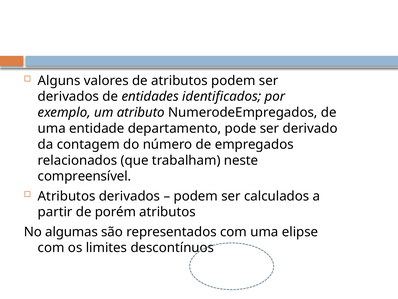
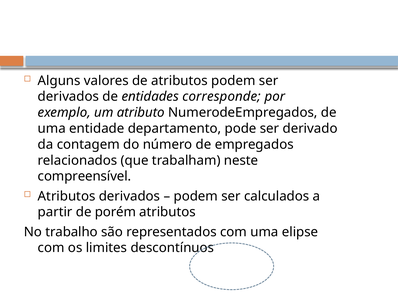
identificados: identificados -> corresponde (222, 96)
algumas: algumas -> trabalho (72, 232)
